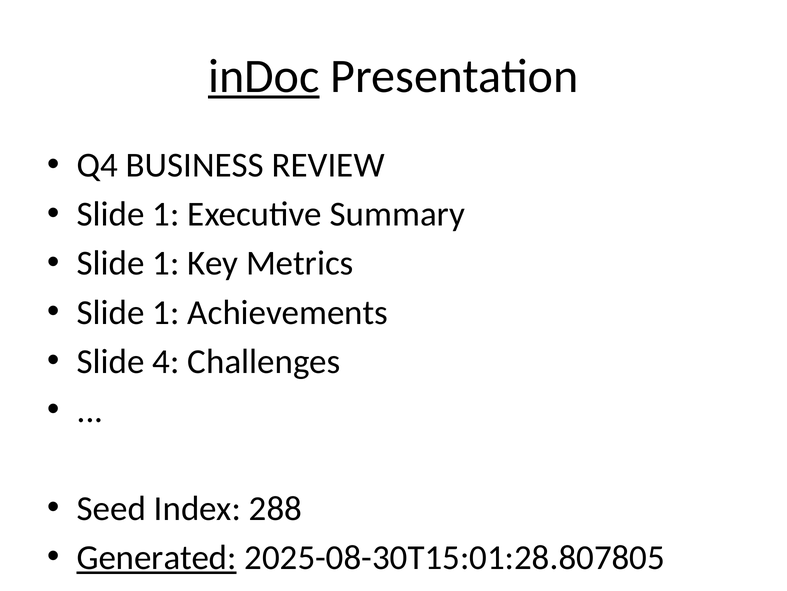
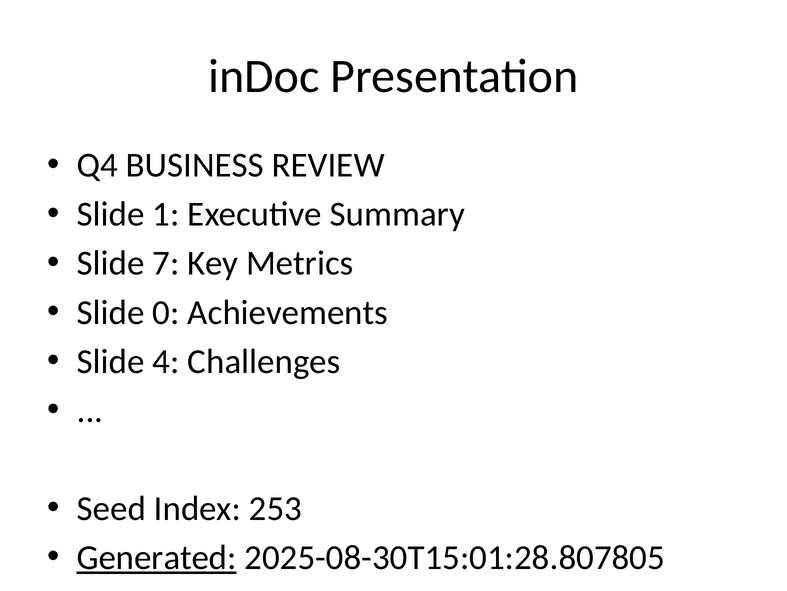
inDoc underline: present -> none (264, 76)
1: 1 -> 7 (166, 263)
1: 1 -> 0 (166, 312)
288: 288 -> 253 (275, 508)
